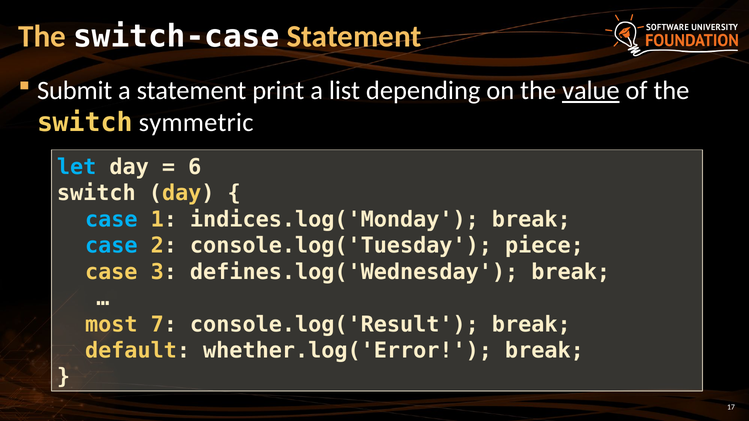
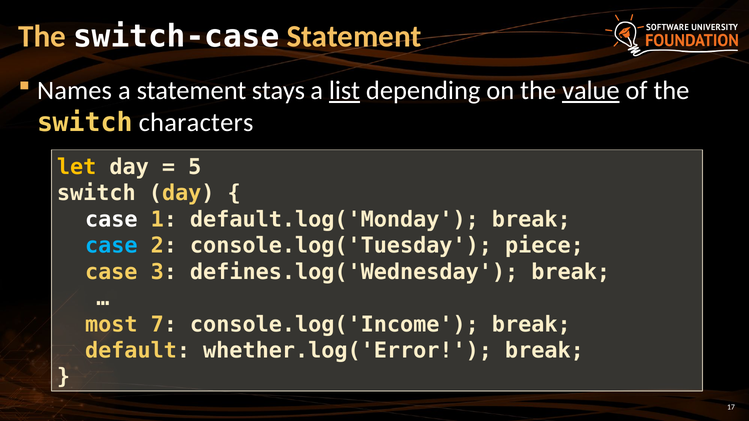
Submit: Submit -> Names (75, 91)
print: print -> stays (278, 91)
list underline: none -> present (345, 91)
symmetric: symmetric -> characters (196, 123)
let colour: light blue -> yellow (77, 167)
6: 6 -> 5 (195, 167)
case colour: light blue -> white (111, 220)
indices.log('Monday: indices.log('Monday -> default.log('Monday (334, 220)
console.log('Result: console.log('Result -> console.log('Income (334, 325)
